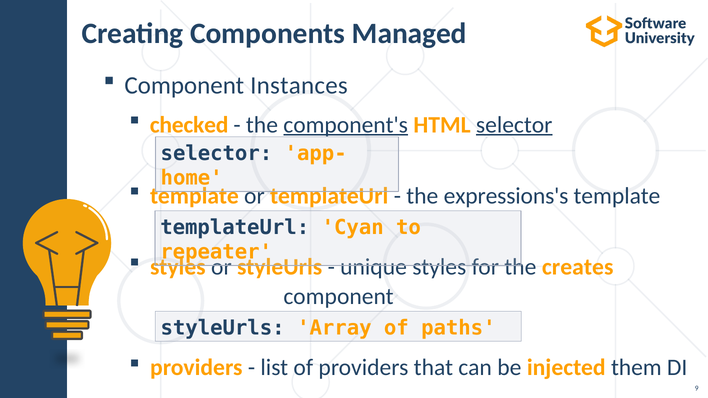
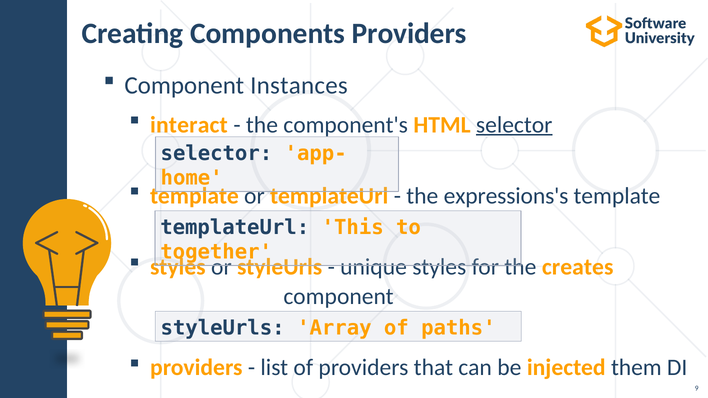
Components Managed: Managed -> Providers (409, 34)
checked: checked -> interact (189, 125)
component's underline: present -> none (346, 125)
Cyan: Cyan -> This (353, 227)
repeater: repeater -> together (216, 252)
